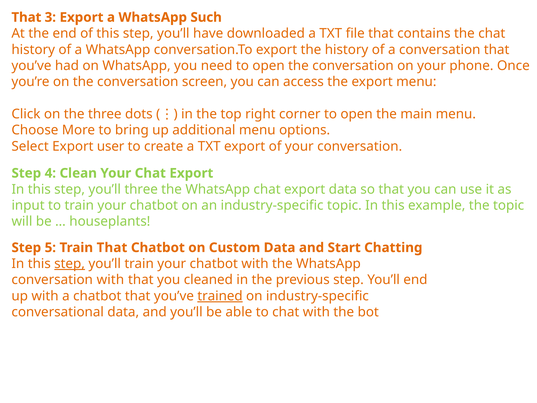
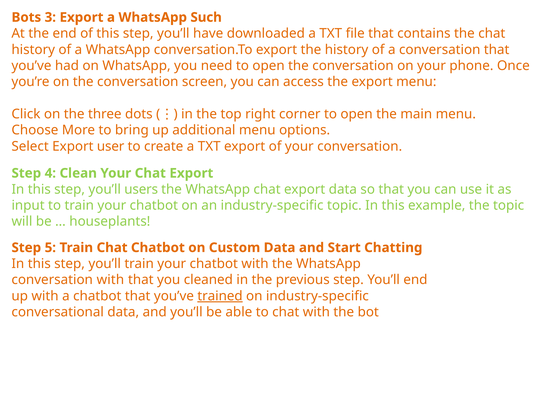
That: That -> Bots (26, 17)
you’ll three: three -> users (141, 189)
Train That: That -> Chat (112, 247)
step underline: present -> none (70, 264)
